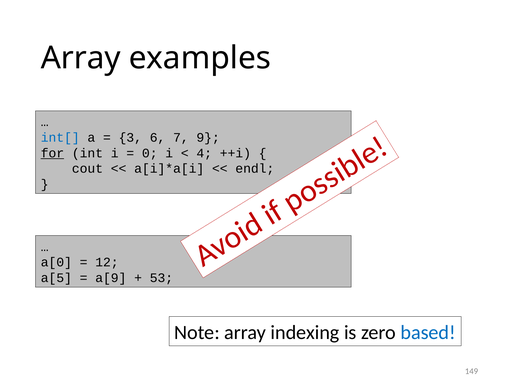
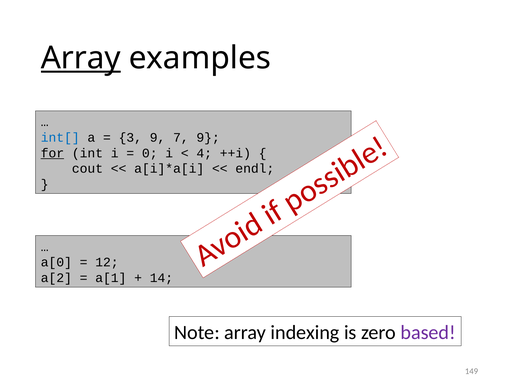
Array underline: none -> present (81, 58)
3 6: 6 -> 9 (158, 138)
a[5: a[5 -> a[2 (56, 278)
a[9: a[9 -> a[1 (111, 278)
53: 53 -> 14 (161, 278)
based colour: blue -> purple (428, 333)
